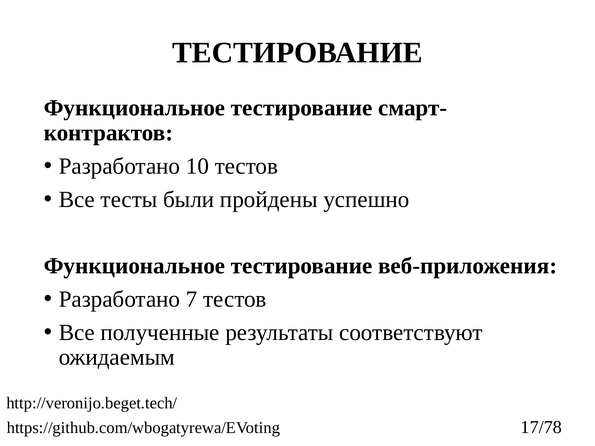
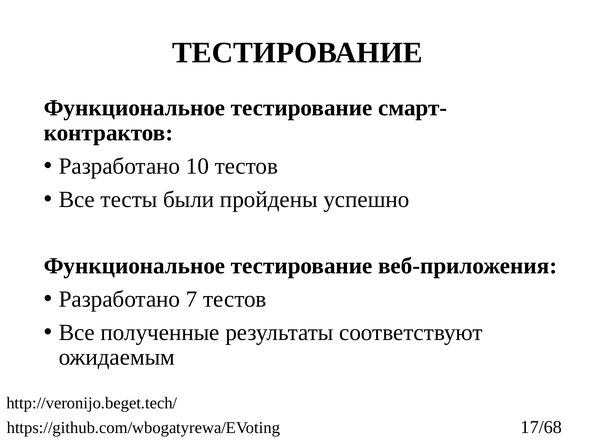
17/78: 17/78 -> 17/68 (541, 427)
